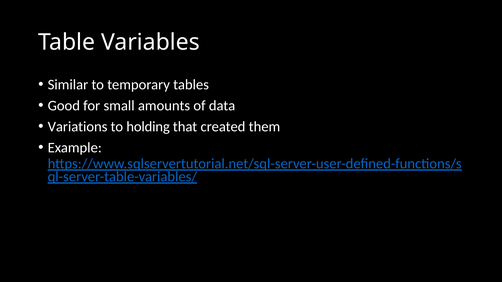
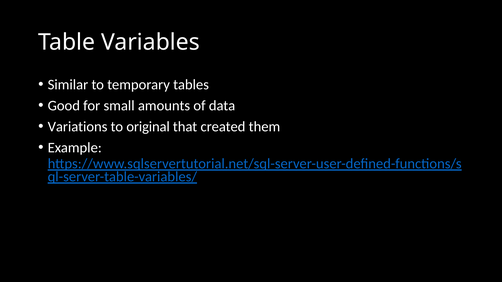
holding: holding -> original (148, 127)
